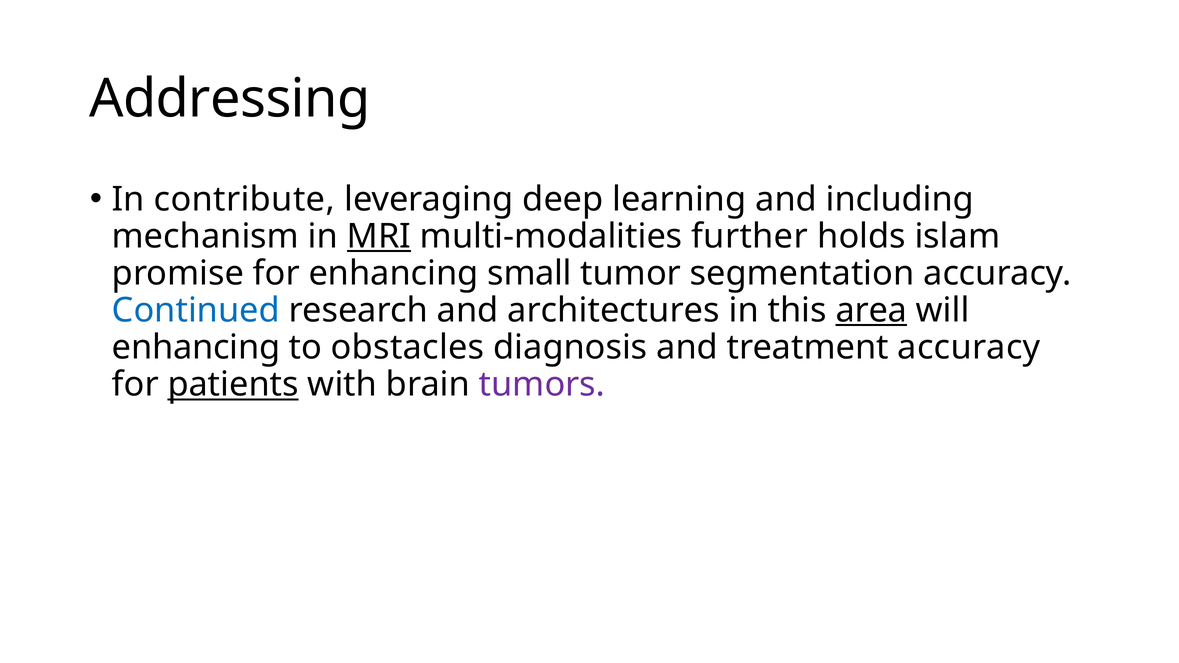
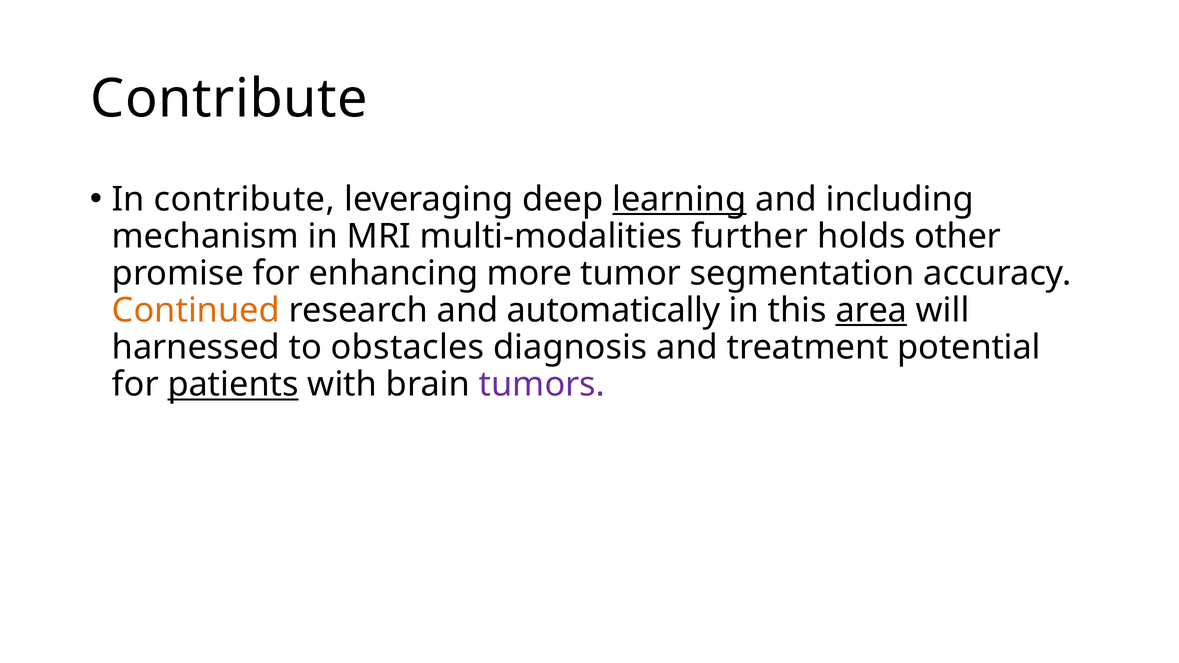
Addressing: Addressing -> Contribute (229, 99)
learning underline: none -> present (679, 199)
MRI underline: present -> none (379, 236)
islam: islam -> other (958, 236)
small: small -> more (530, 273)
Continued colour: blue -> orange (196, 310)
architectures: architectures -> automatically (614, 310)
enhancing: enhancing -> harnessed (196, 348)
treatment accuracy: accuracy -> potential (969, 348)
